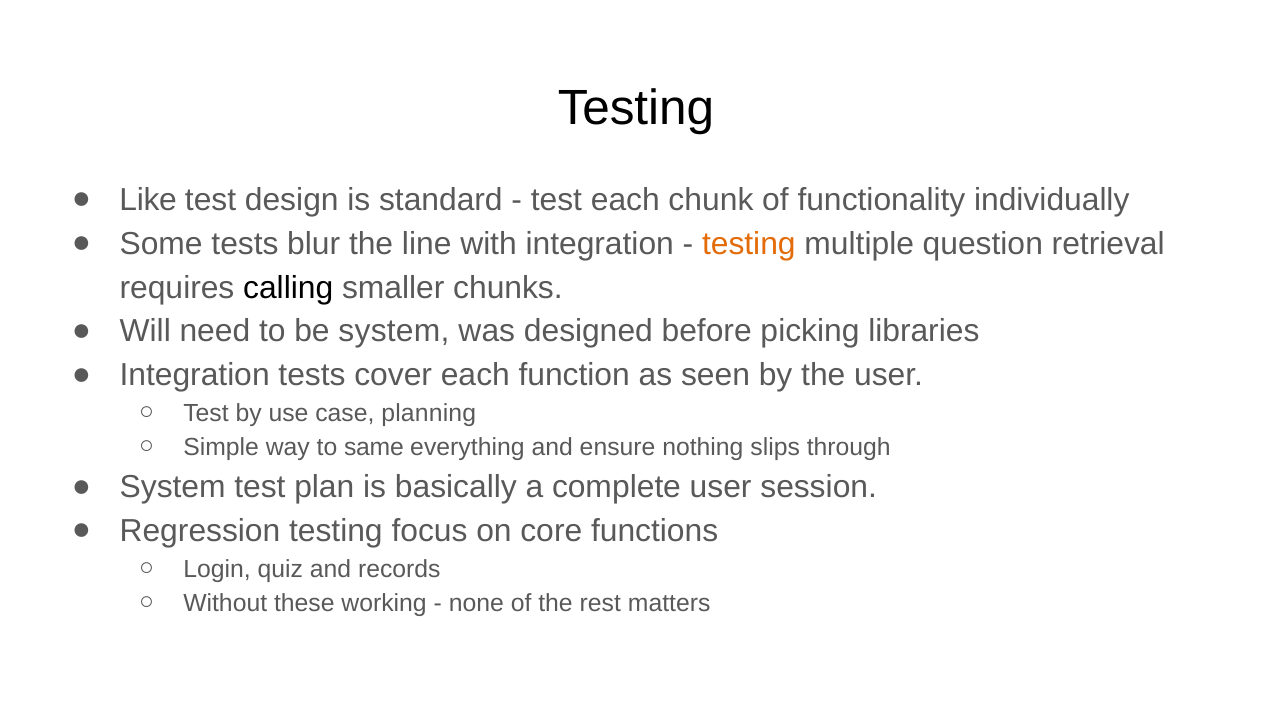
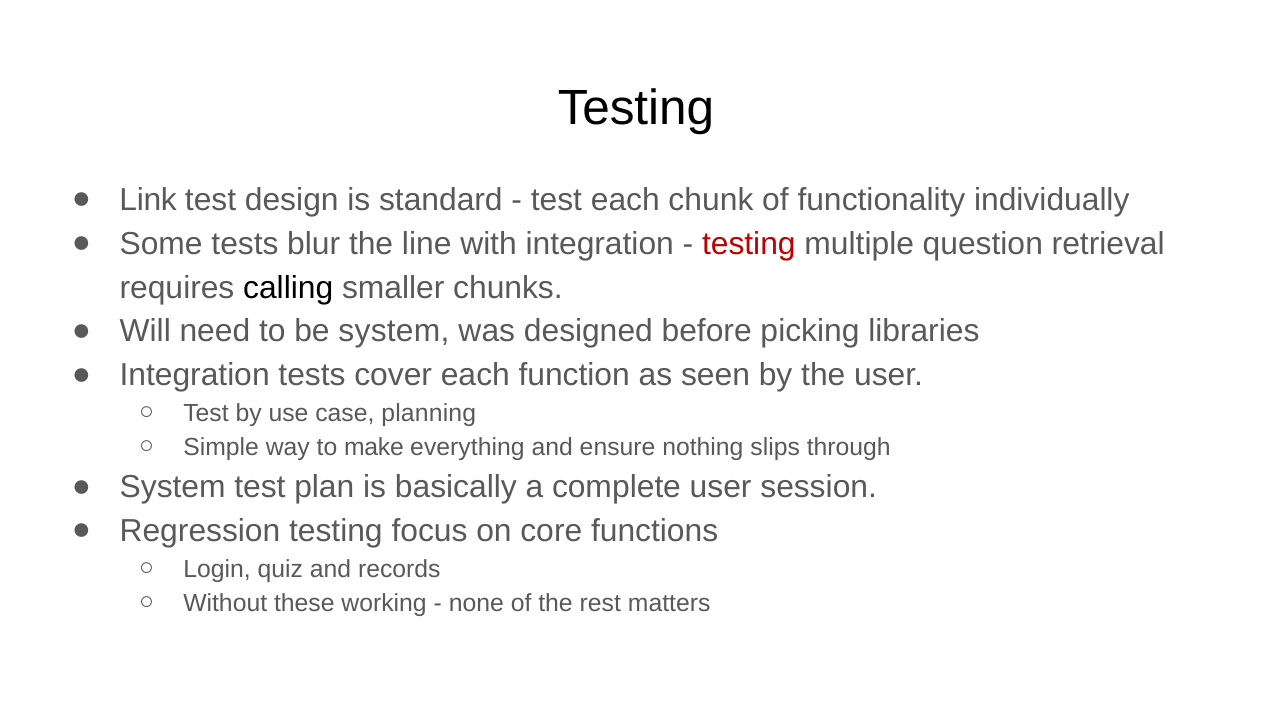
Like: Like -> Link (148, 200)
testing colour: orange -> red (749, 244)
same: same -> make (374, 447)
